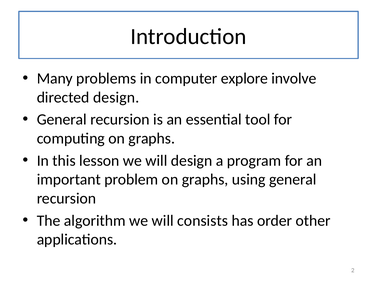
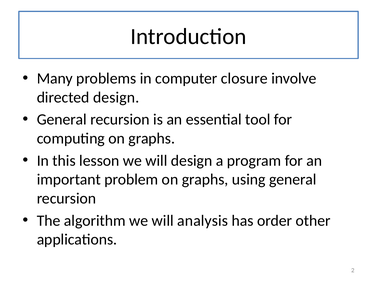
explore: explore -> closure (244, 78)
consists: consists -> analysis (203, 220)
